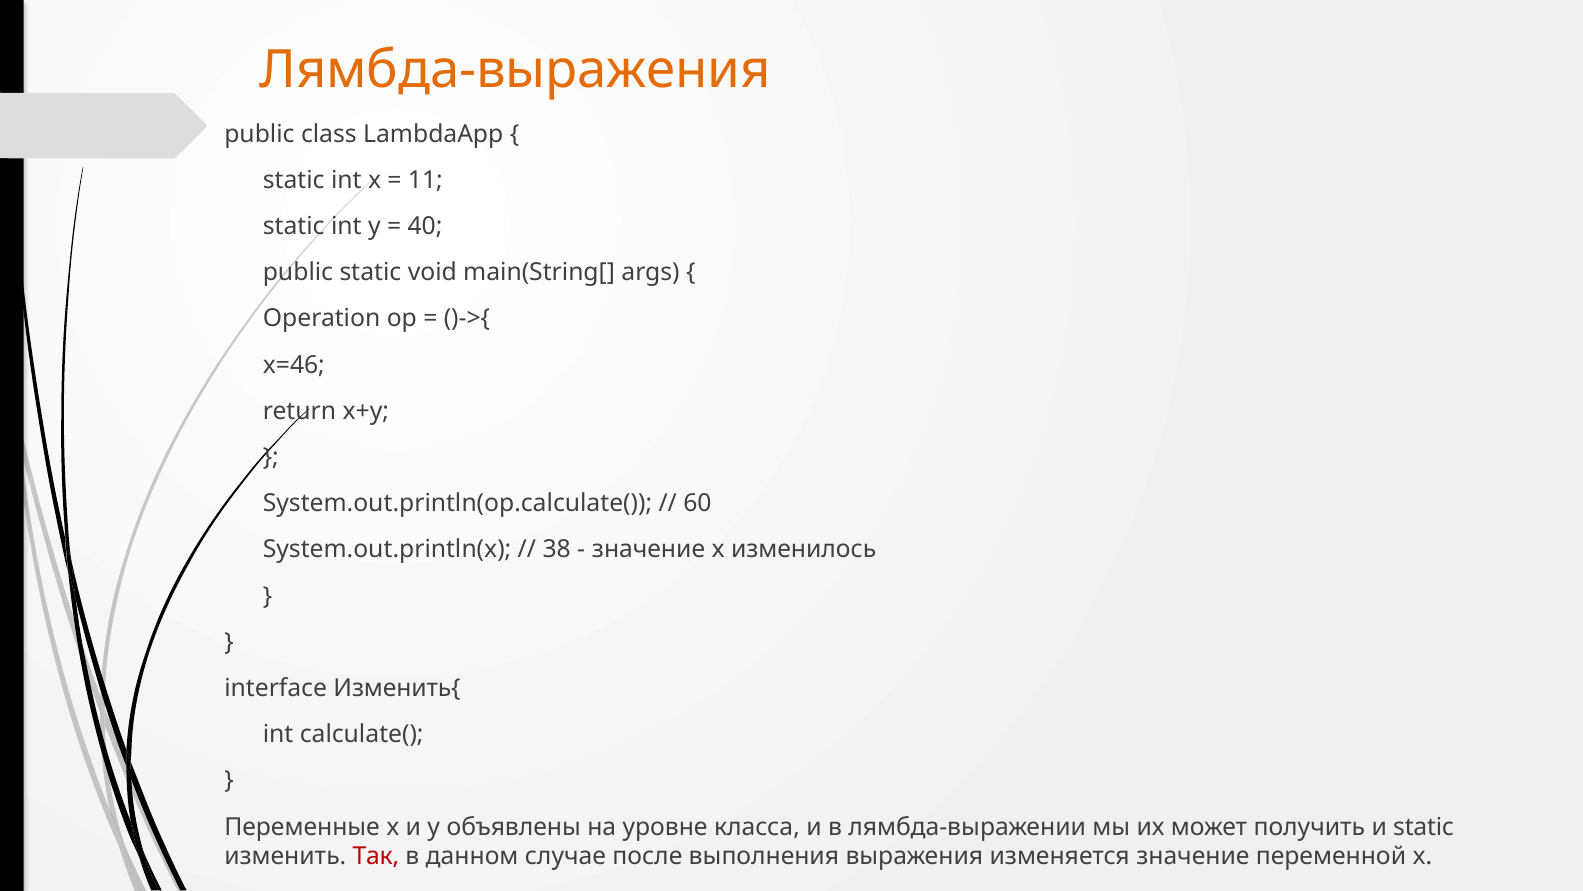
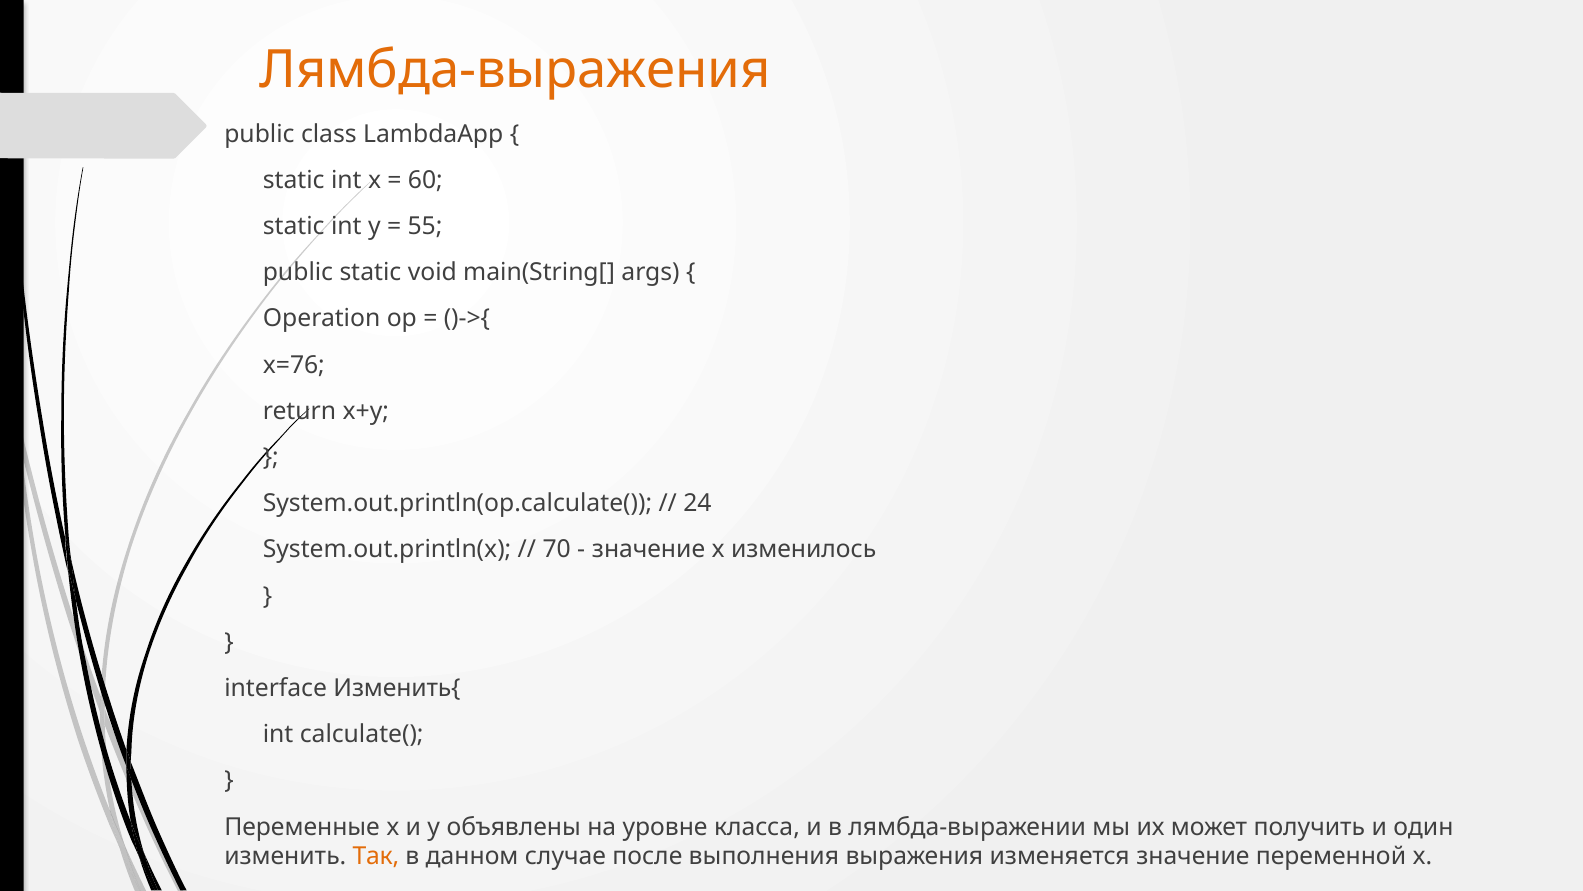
11: 11 -> 60 (425, 180)
40: 40 -> 55 (425, 226)
x=46: x=46 -> x=76 (294, 365)
60: 60 -> 24 (697, 503)
38: 38 -> 70 (557, 549)
и static: static -> один (1423, 827)
Так colour: red -> orange (376, 856)
